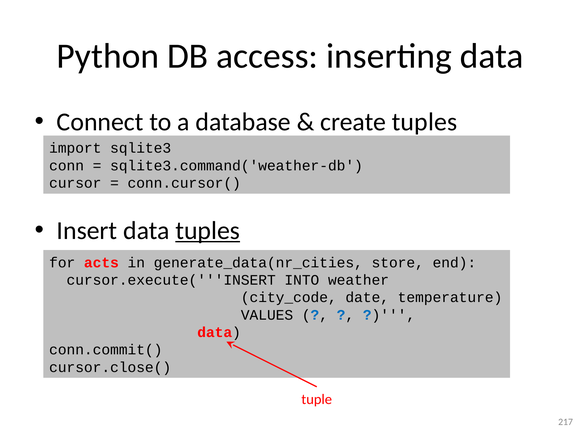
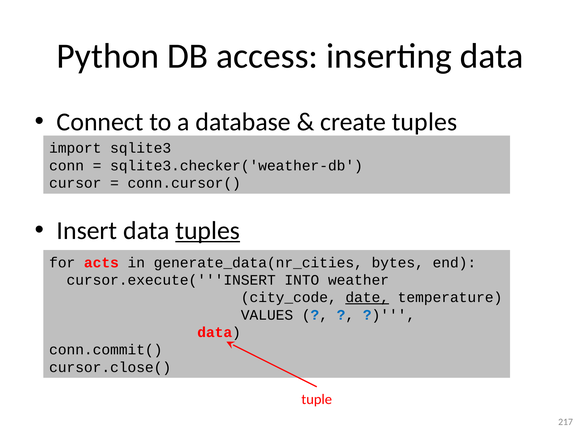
sqlite3.command('weather-db: sqlite3.command('weather-db -> sqlite3.checker('weather-db (237, 166)
store: store -> bytes (398, 262)
date underline: none -> present (367, 297)
